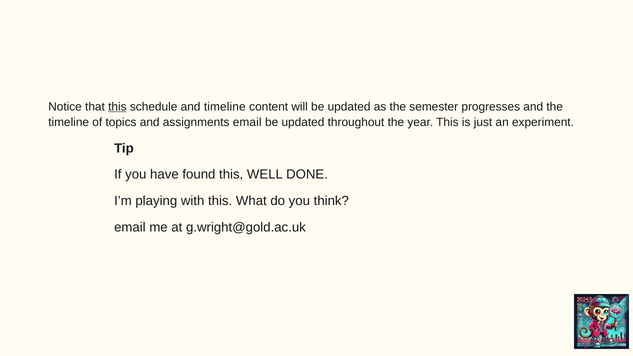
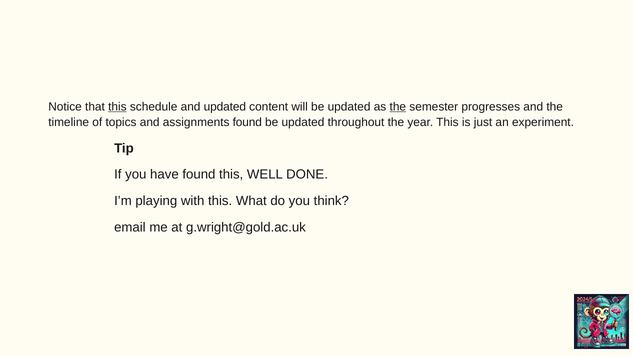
and timeline: timeline -> updated (225, 107)
the underline: none -> present (398, 107)
assignments email: email -> found (247, 123)
